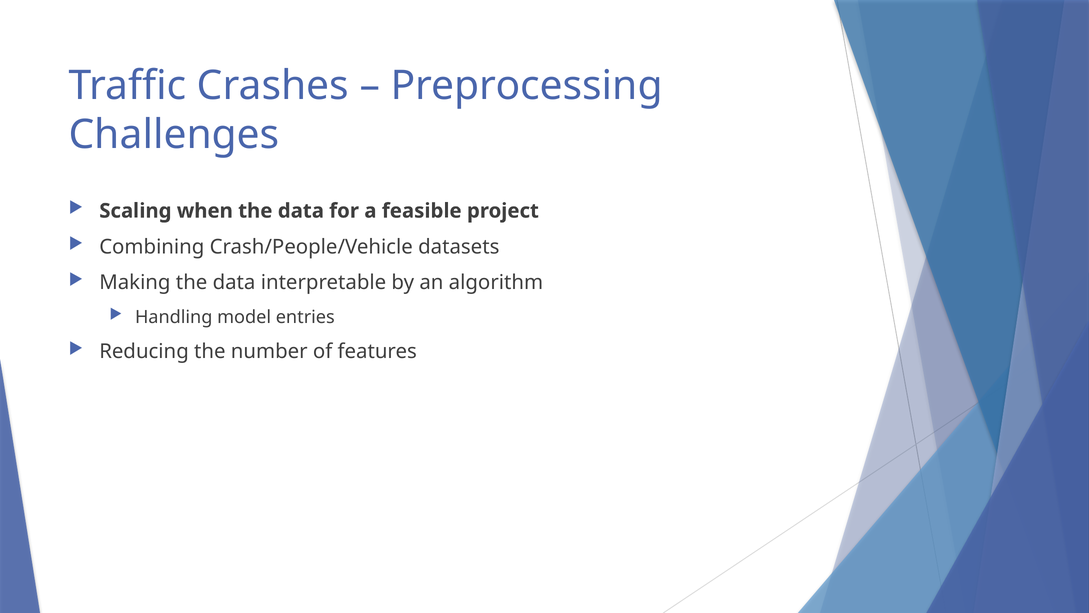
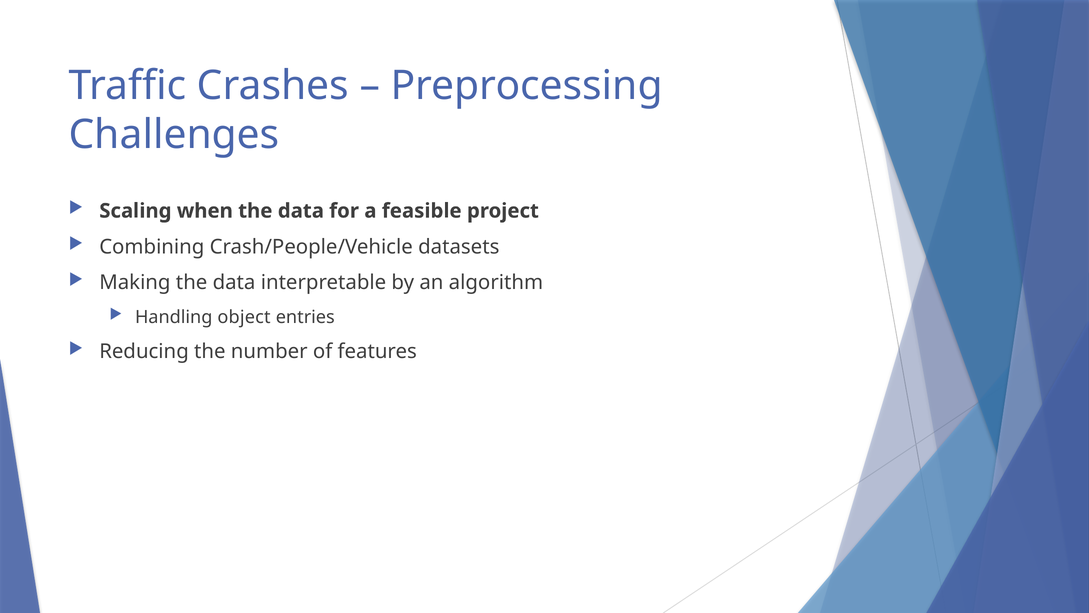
model: model -> object (244, 317)
